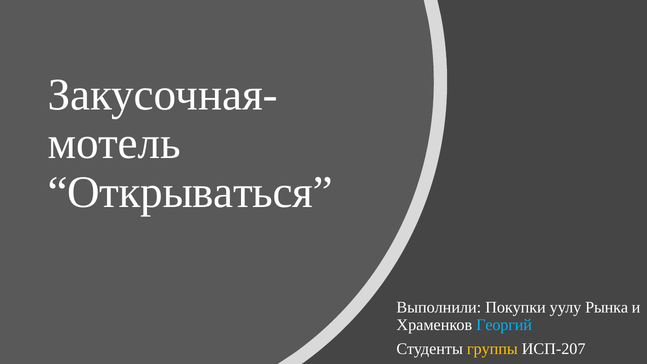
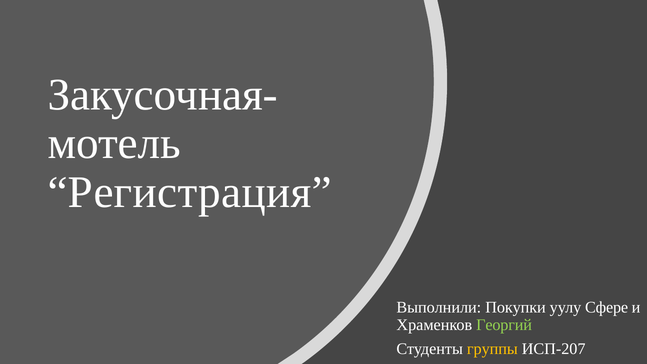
Открываться: Открываться -> Регистрация (190, 192)
Рынка: Рынка -> Сфере (607, 307)
Георгий colour: light blue -> light green (504, 325)
